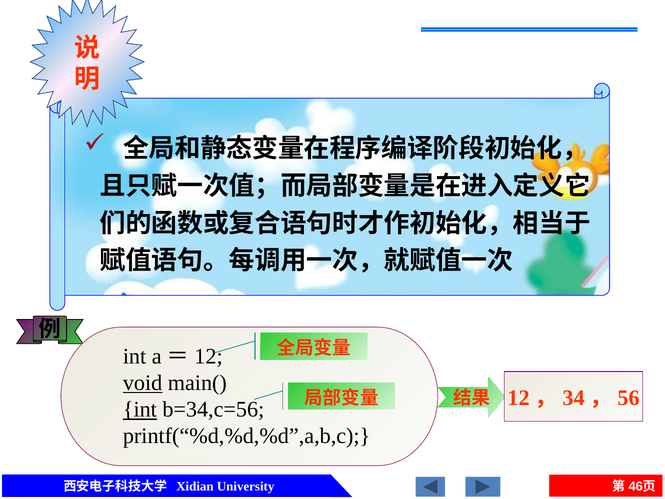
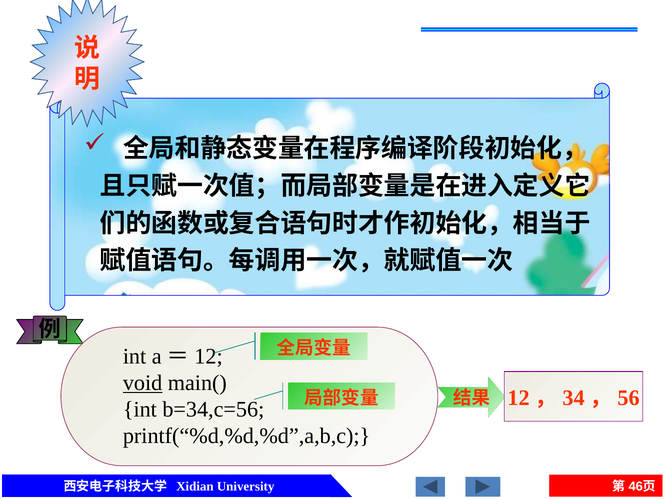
int underline: present -> none (140, 409)
